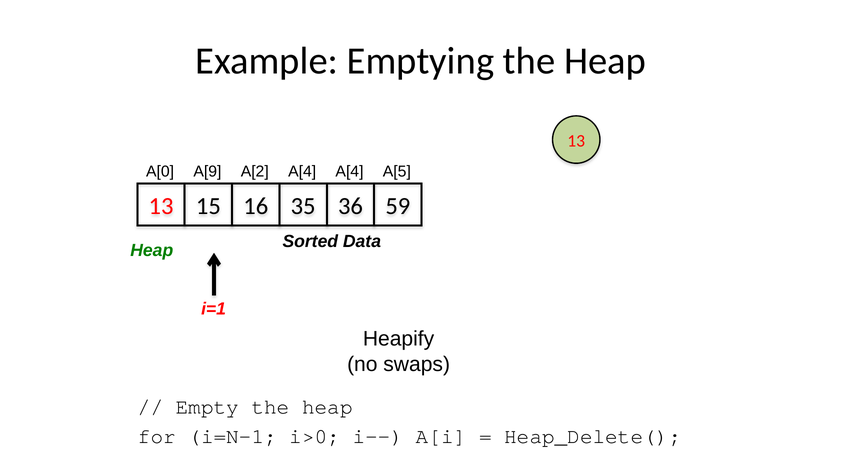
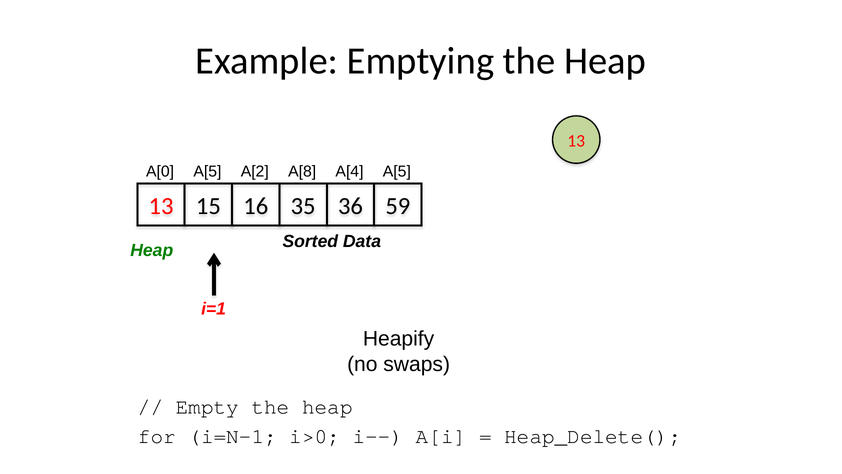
A[9: A[9 -> A[5 (207, 171)
A[4: A[4 -> A[8 (302, 171)
